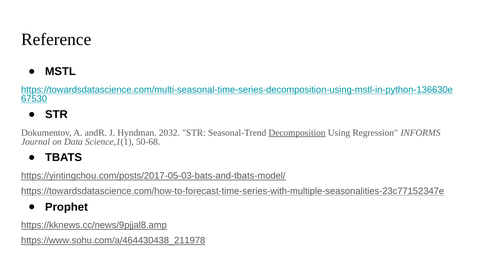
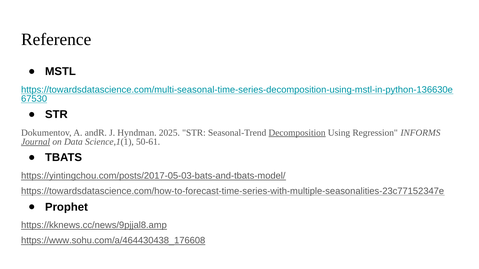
2032: 2032 -> 2025 (169, 133)
Journal underline: none -> present (36, 142)
50-68: 50-68 -> 50-61 (148, 142)
https://www.sohu.com/a/464430438_211978: https://www.sohu.com/a/464430438_211978 -> https://www.sohu.com/a/464430438_176608 (113, 241)
